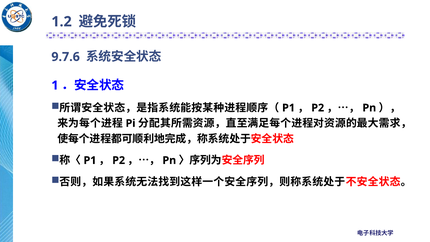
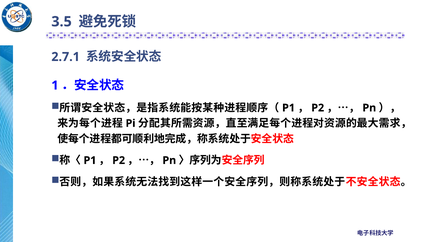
1.2: 1.2 -> 3.5 (62, 22)
9.7.6: 9.7.6 -> 2.7.1 (66, 57)
